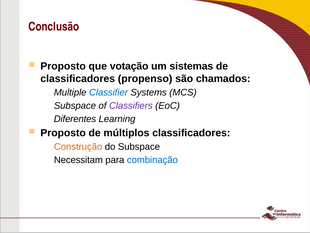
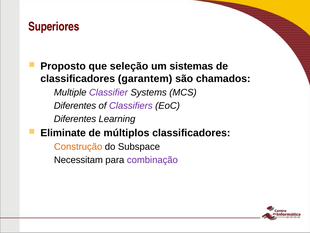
Conclusão: Conclusão -> Superiores (54, 27)
votação: votação -> seleção (129, 66)
propenso: propenso -> garantem (145, 79)
Classifier colour: blue -> purple (108, 92)
Subspace: Subspace -> Diferentes (75, 105)
Proposto: Proposto -> Eliminate (63, 133)
combinação colour: blue -> purple (152, 160)
